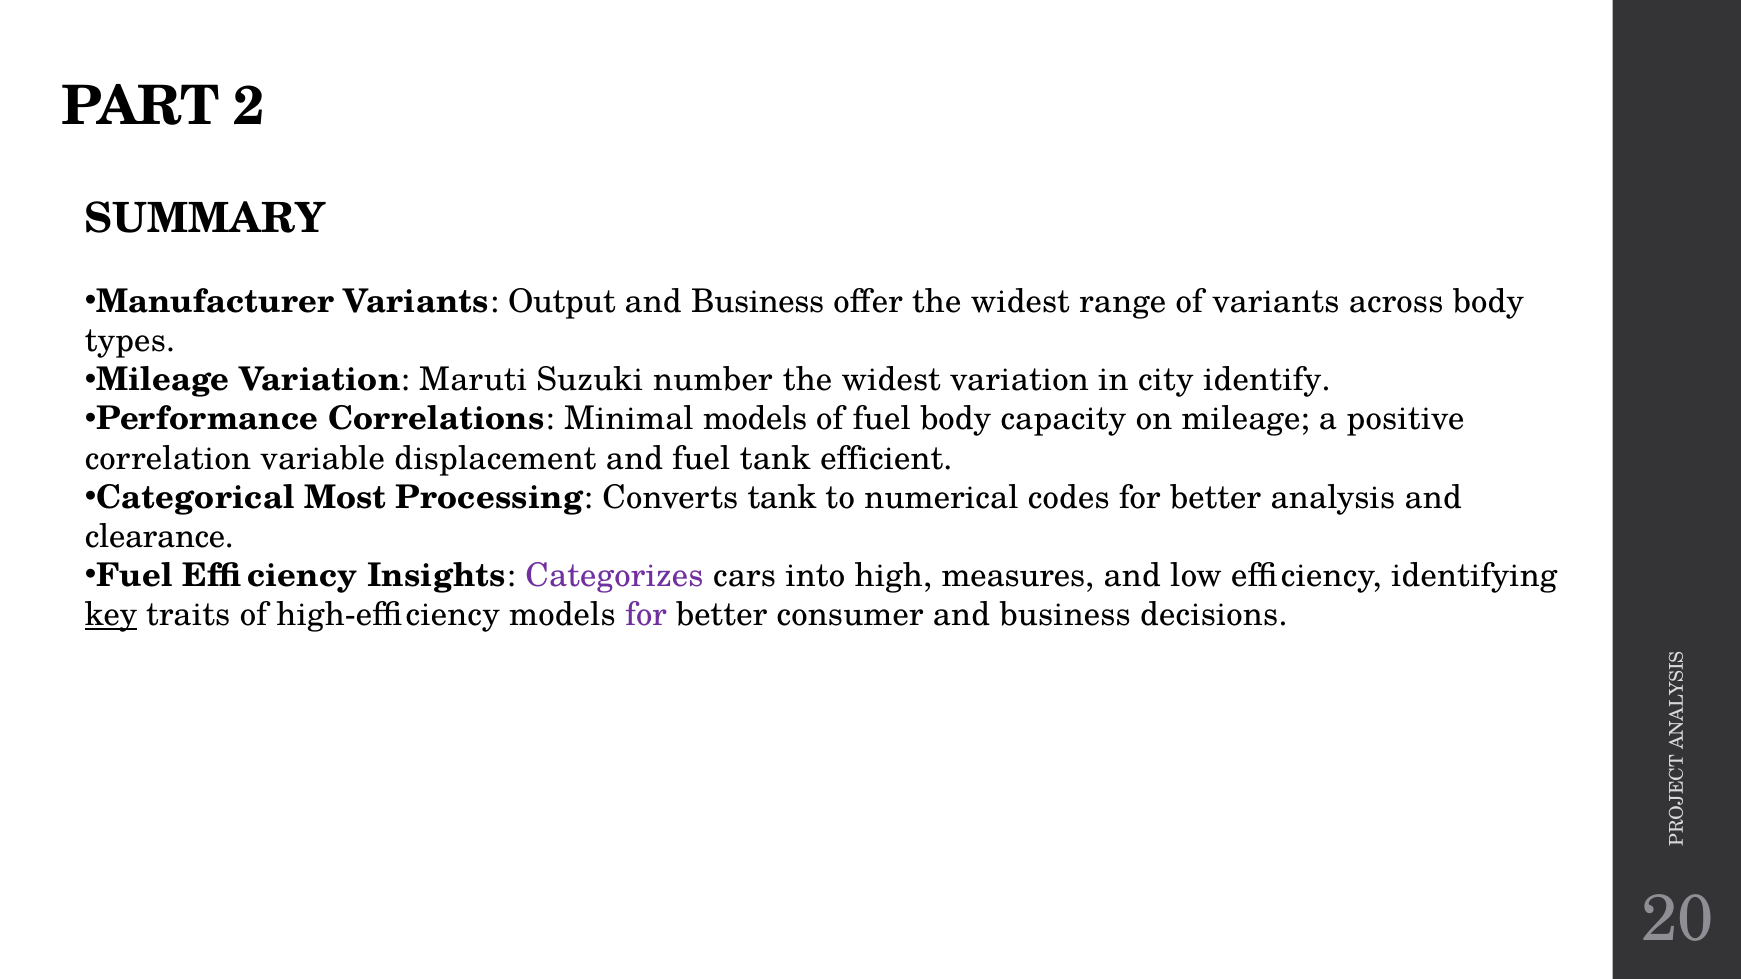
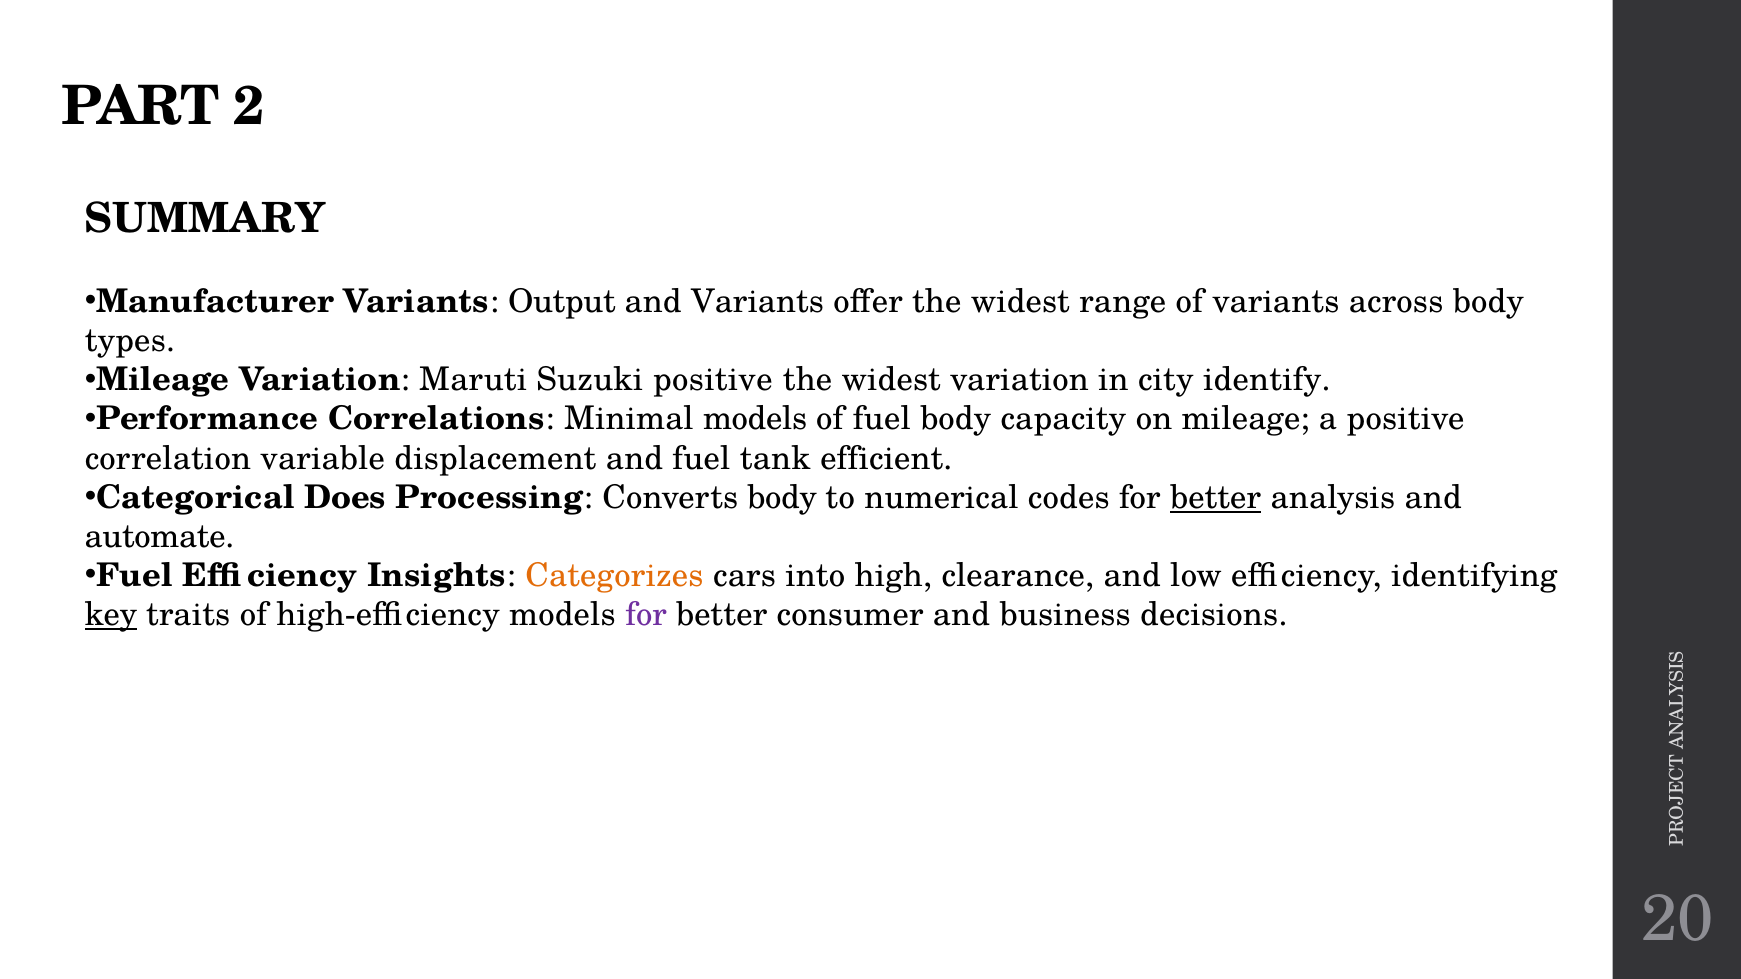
Business: Business -> Variants (758, 302)
Suzuki number: number -> positive (713, 380)
Most: Most -> Does (345, 498)
Converts tank: tank -> body (782, 498)
better underline: none -> present (1216, 498)
clearance: clearance -> automate (159, 537)
Categorizes colour: purple -> orange (614, 576)
measures: measures -> clearance (1018, 576)
